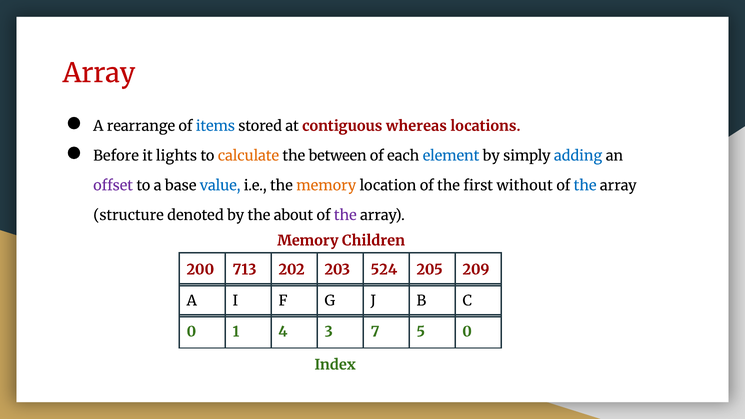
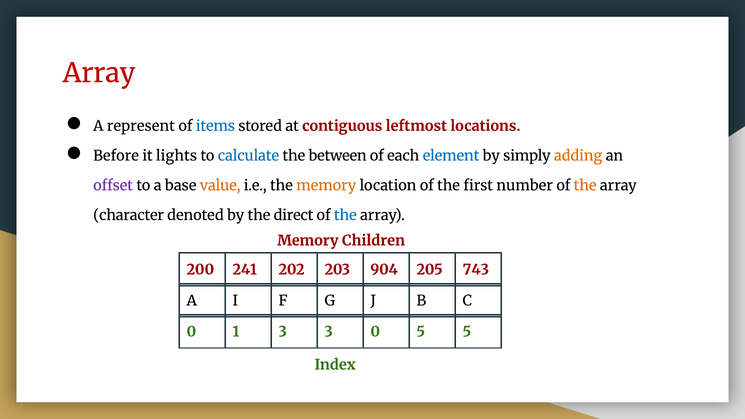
rearrange: rearrange -> represent (141, 126)
whereas: whereas -> leftmost (416, 126)
calculate colour: orange -> blue (248, 156)
adding colour: blue -> orange (578, 156)
value colour: blue -> orange (220, 186)
without: without -> number (525, 186)
the colour: blue -> orange (585, 186)
structure: structure -> character (129, 215)
about: about -> direct (293, 215)
the colour: purple -> blue (345, 215)
713: 713 -> 241 (245, 270)
524: 524 -> 904 (384, 270)
209: 209 -> 743 (476, 270)
1 4: 4 -> 3 (283, 332)
3 7: 7 -> 0 (375, 332)
5 0: 0 -> 5 (467, 332)
